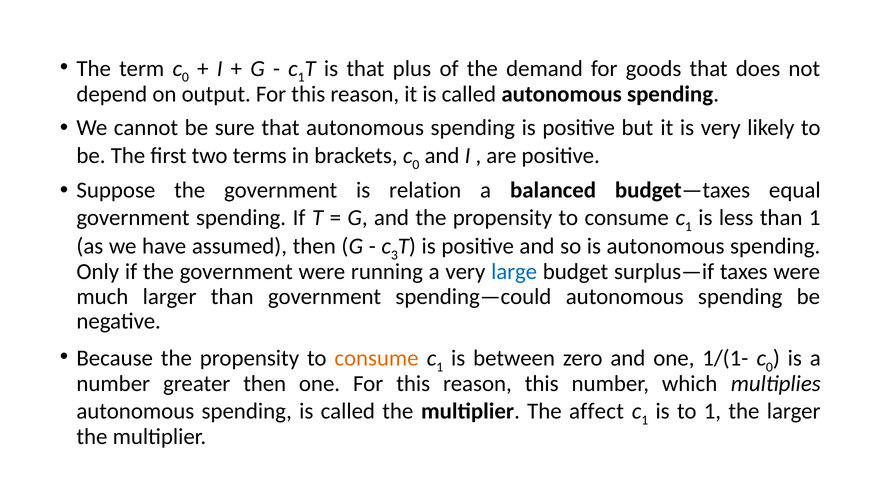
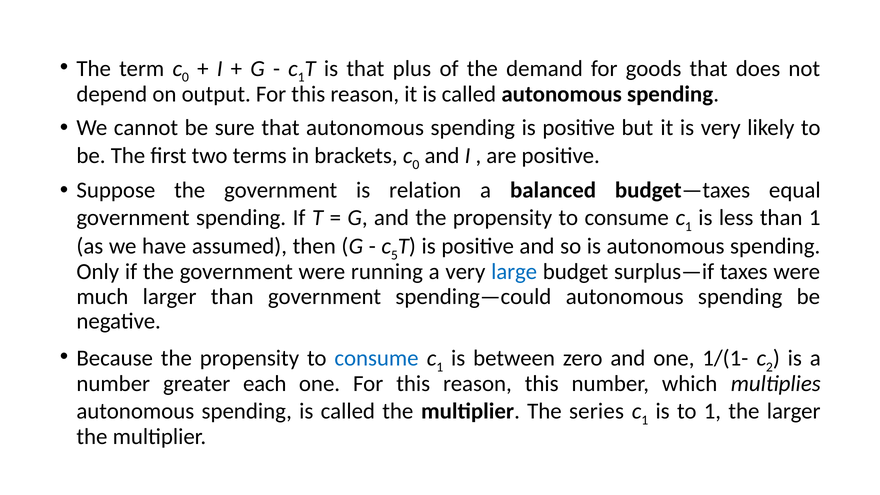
3: 3 -> 5 (394, 255)
consume colour: orange -> blue (377, 358)
0: 0 -> 2 (769, 367)
greater then: then -> each (265, 384)
affect: affect -> series (597, 411)
